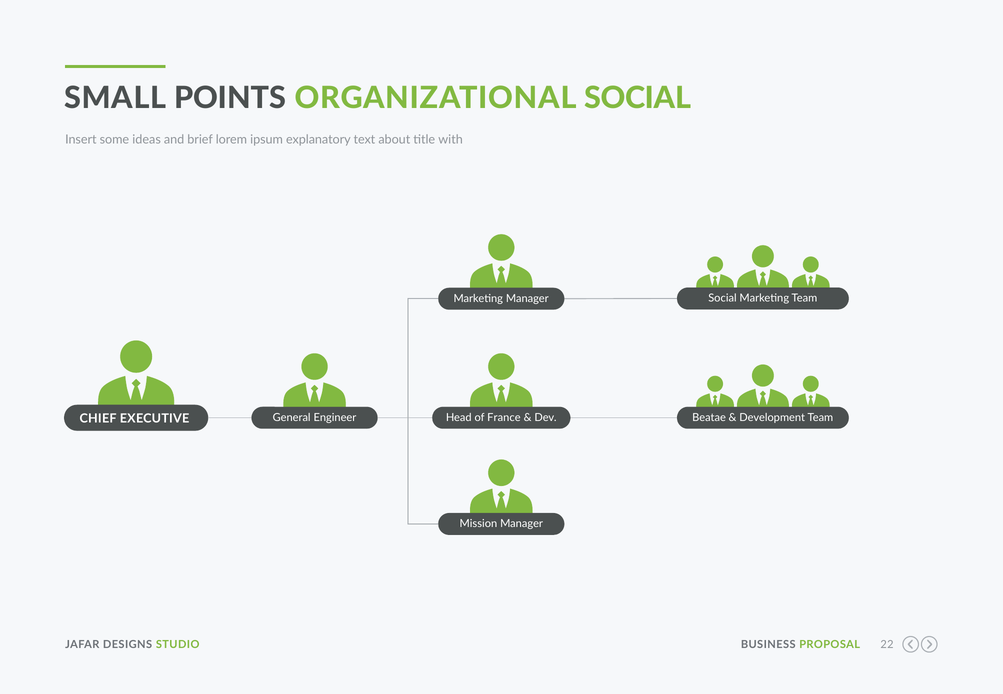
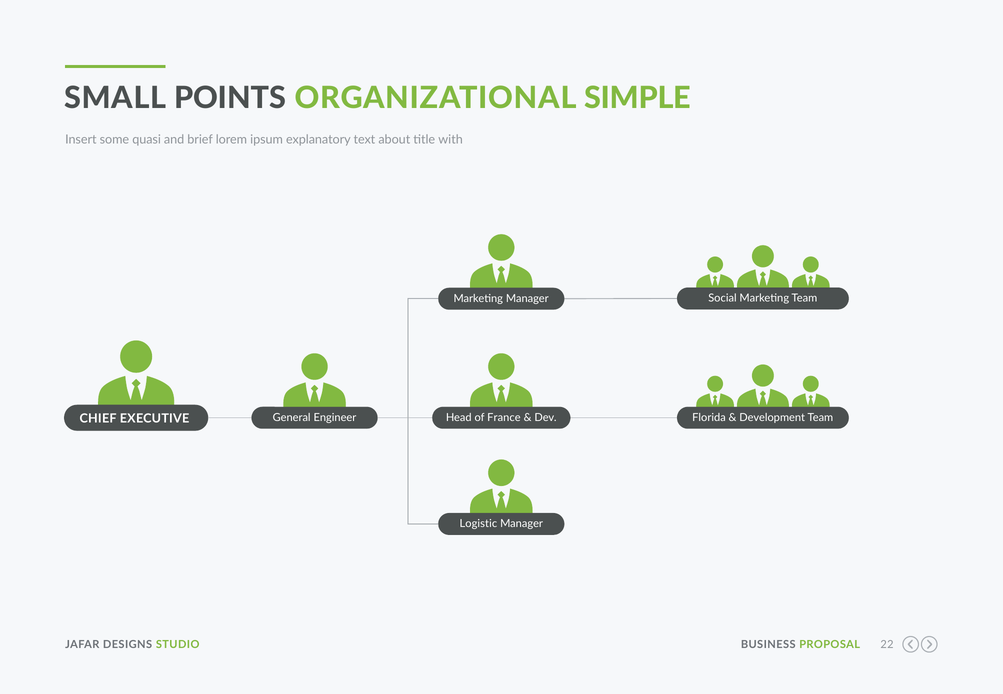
ORGANIZATIONAL SOCIAL: SOCIAL -> SIMPLE (638, 98)
ideas: ideas -> quasi (147, 140)
Beatae: Beatae -> Florida (709, 418)
Mission: Mission -> Logistic (478, 524)
